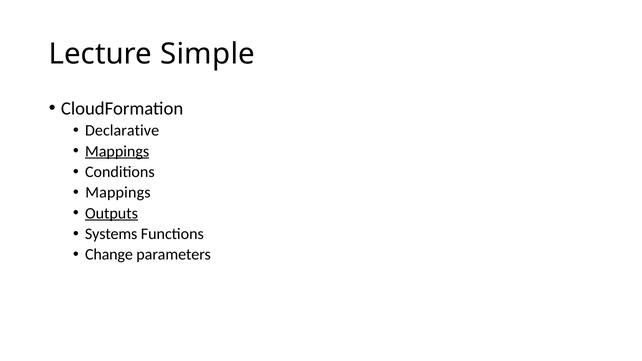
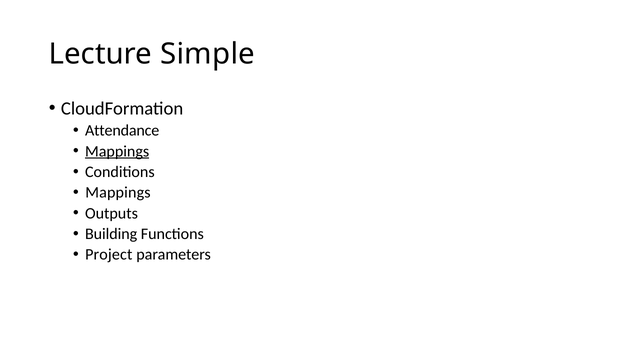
Declarative: Declarative -> Attendance (122, 131)
Outputs underline: present -> none (111, 213)
Systems: Systems -> Building (111, 234)
Change: Change -> Project (109, 255)
